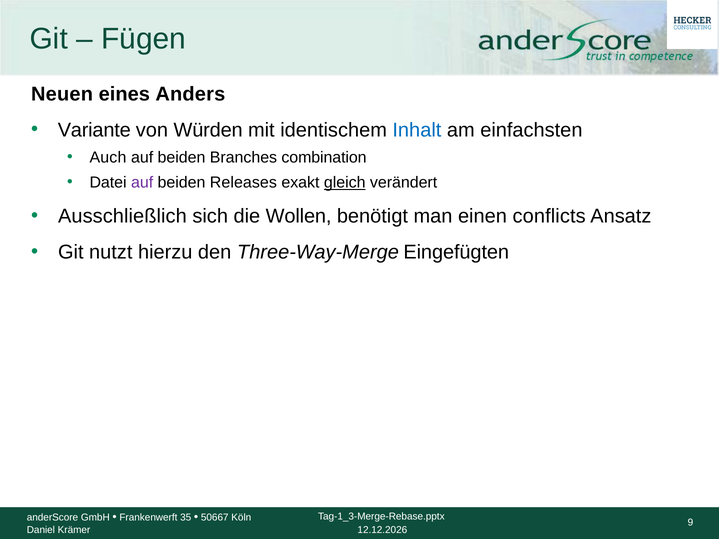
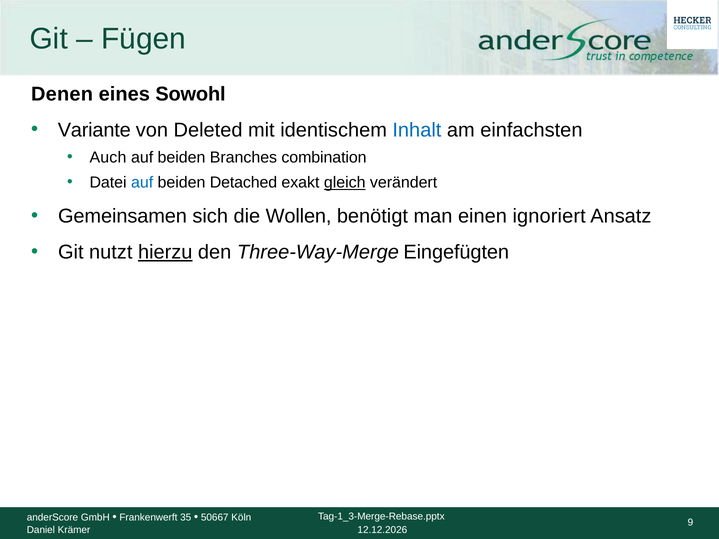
Neuen: Neuen -> Denen (62, 94)
Anders: Anders -> Sowohl (191, 94)
Würden: Würden -> Deleted (208, 130)
auf colour: purple -> blue (142, 183)
Releases: Releases -> Detached (243, 183)
Ausschließlich: Ausschließlich -> Gemeinsamen (123, 216)
conflicts: conflicts -> ignoriert (549, 216)
hierzu underline: none -> present (165, 252)
